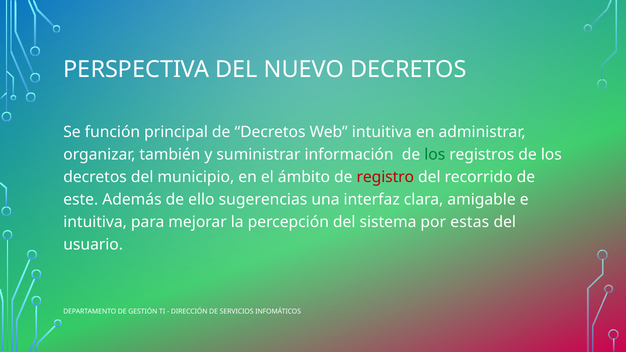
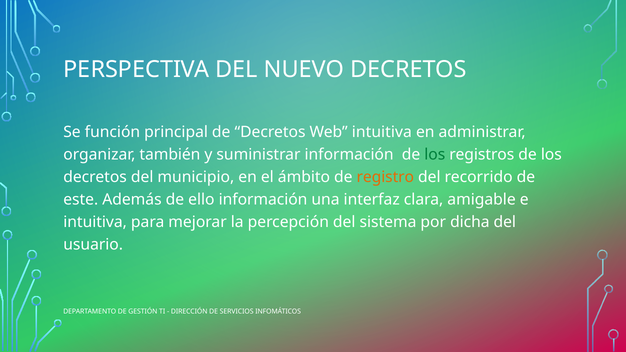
registro colour: red -> orange (385, 177)
ello sugerencias: sugerencias -> información (263, 200)
estas: estas -> dicha (470, 222)
